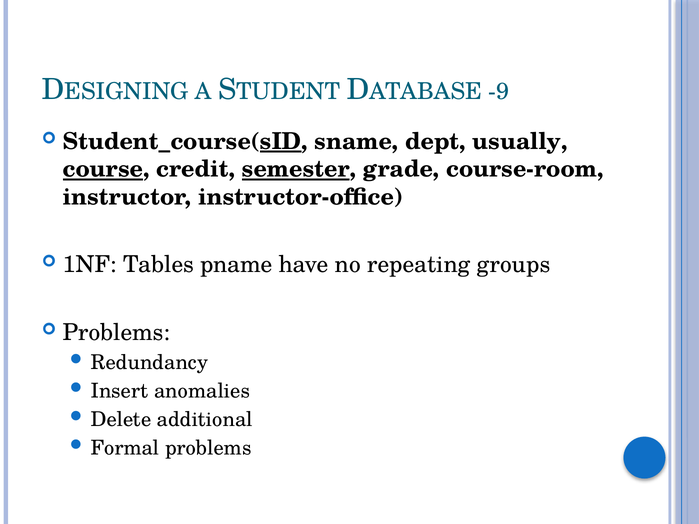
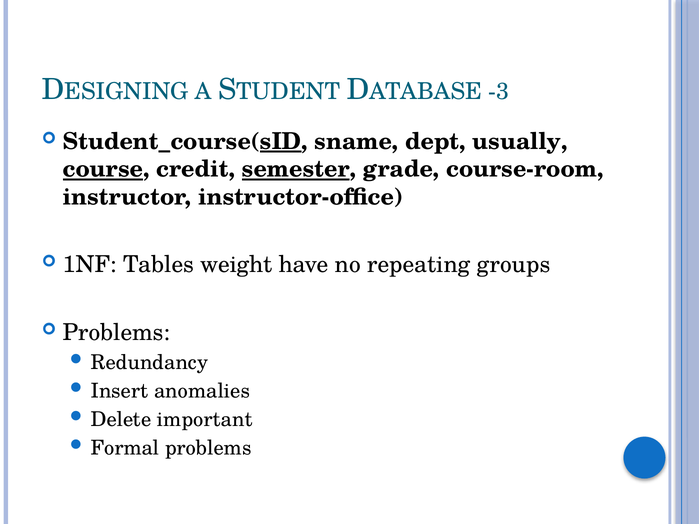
-9: -9 -> -3 (499, 91)
pname: pname -> weight (236, 265)
additional: additional -> important (205, 420)
